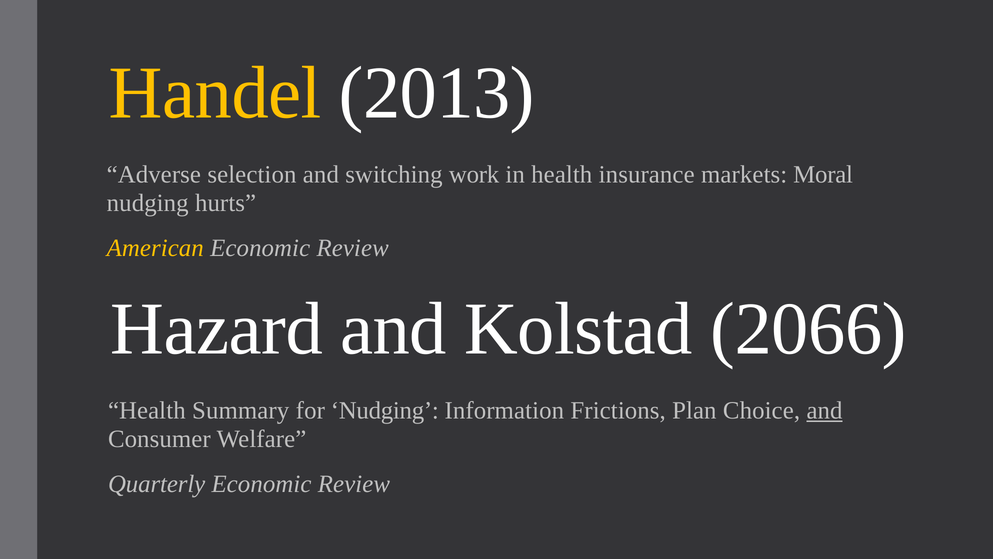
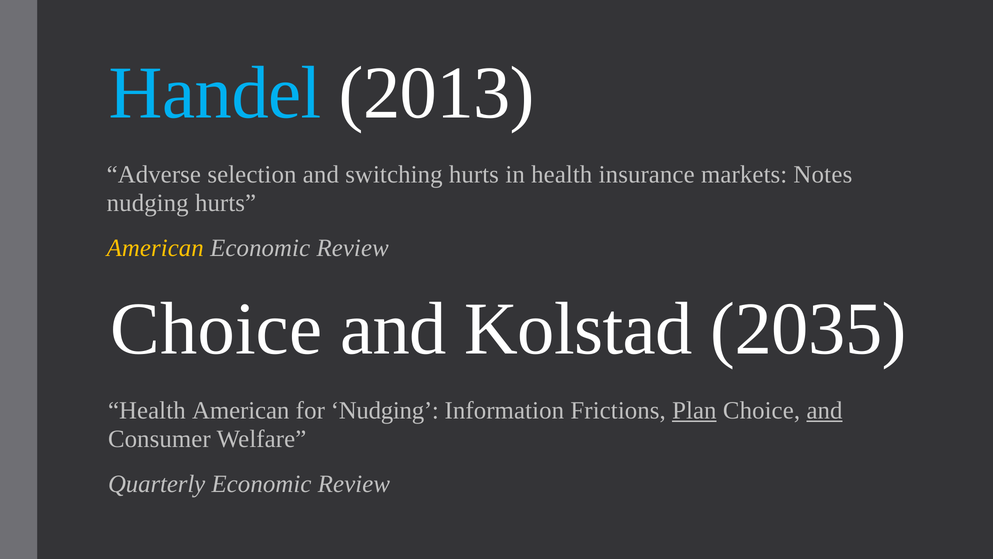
Handel colour: yellow -> light blue (215, 93)
switching work: work -> hurts (474, 174)
Moral: Moral -> Notes (823, 174)
Hazard: Hazard -> Choice (216, 329)
2066: 2066 -> 2035 (808, 329)
Health Summary: Summary -> American (241, 410)
Plan underline: none -> present (694, 410)
